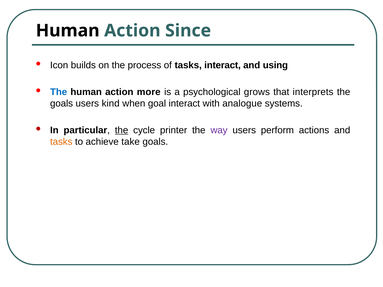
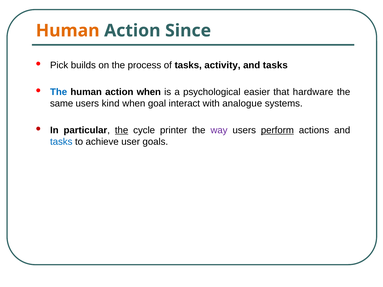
Human colour: black -> orange (68, 31)
Icon: Icon -> Pick (59, 65)
tasks interact: interact -> activity (222, 65)
using: using -> tasks (275, 65)
action more: more -> when (149, 92)
grows: grows -> easier (257, 92)
interprets: interprets -> hardware (313, 92)
goals: goals -> same (62, 103)
perform underline: none -> present (277, 130)
tasks colour: orange -> blue (61, 142)
take: take -> user (131, 142)
